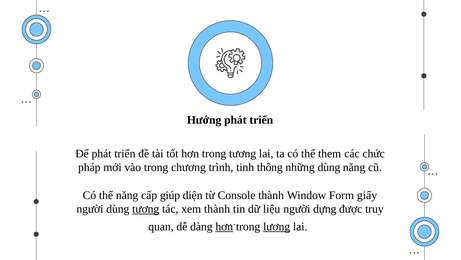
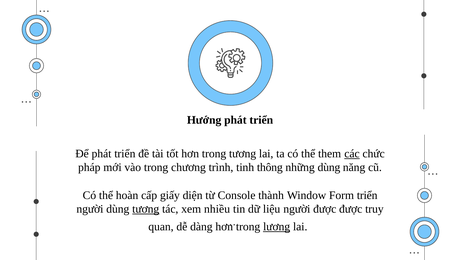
các underline: none -> present (352, 153)
thể năng: năng -> hoàn (127, 195)
giúp: giúp -> giấy (170, 195)
Form giấy: giấy -> triển (367, 195)
xem thành: thành -> nhiều (217, 209)
người dựng: dựng -> được (325, 209)
hơn underline: present -> none (224, 226)
